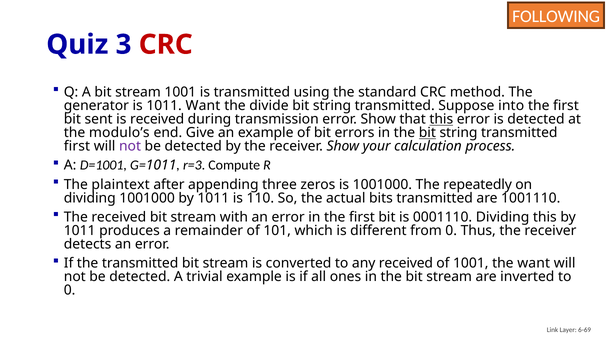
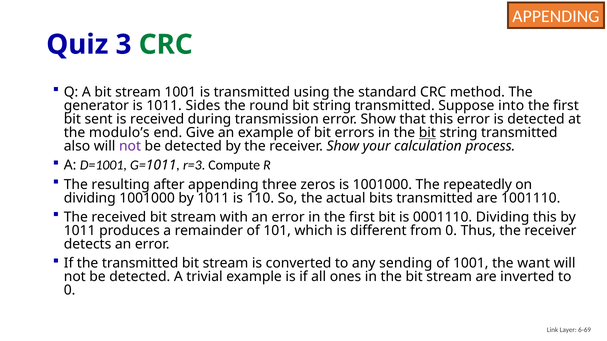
FOLLOWING: FOLLOWING -> APPENDING (556, 17)
CRC colour: red -> green (166, 45)
1011 Want: Want -> Sides (203, 106)
divide: divide -> round (269, 106)
this underline: present -> none (441, 119)
first: first -> also (77, 146)
plaintext: plaintext -> resulting (121, 185)
any received: received -> sending (406, 264)
